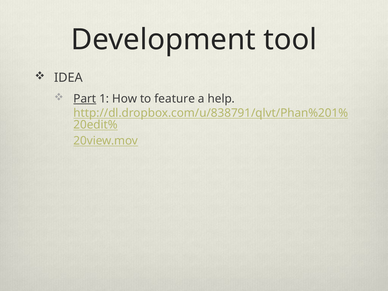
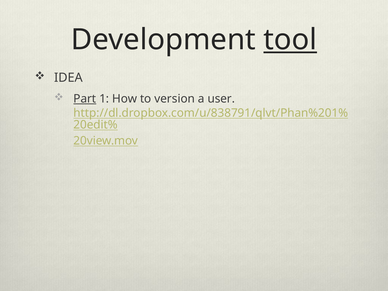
tool underline: none -> present (290, 40)
feature: feature -> version (175, 99)
help: help -> user (221, 99)
